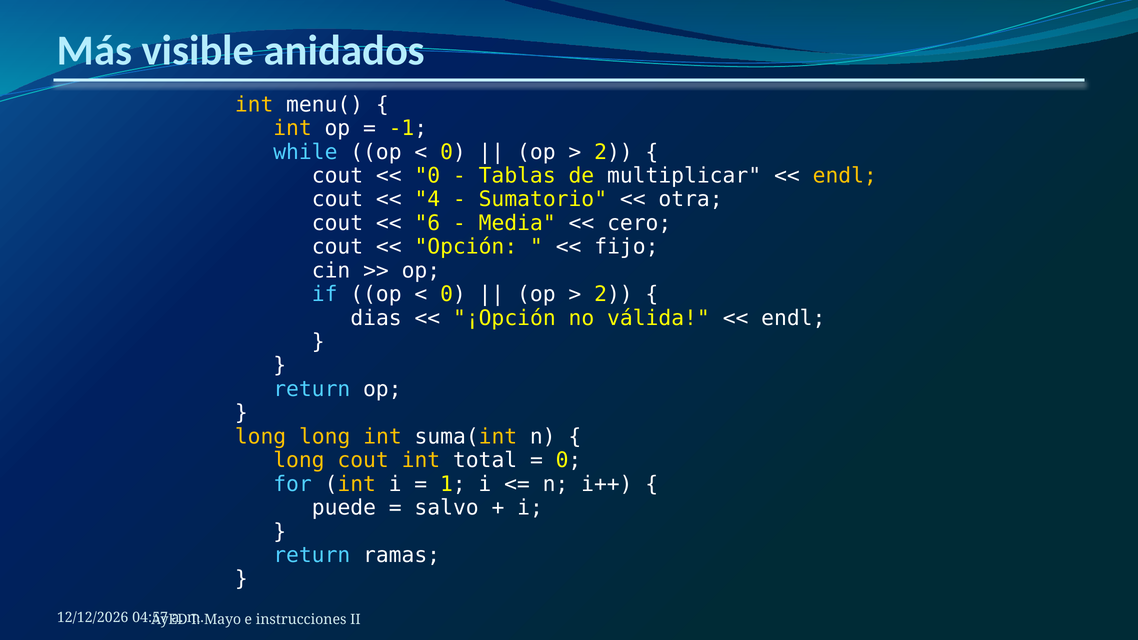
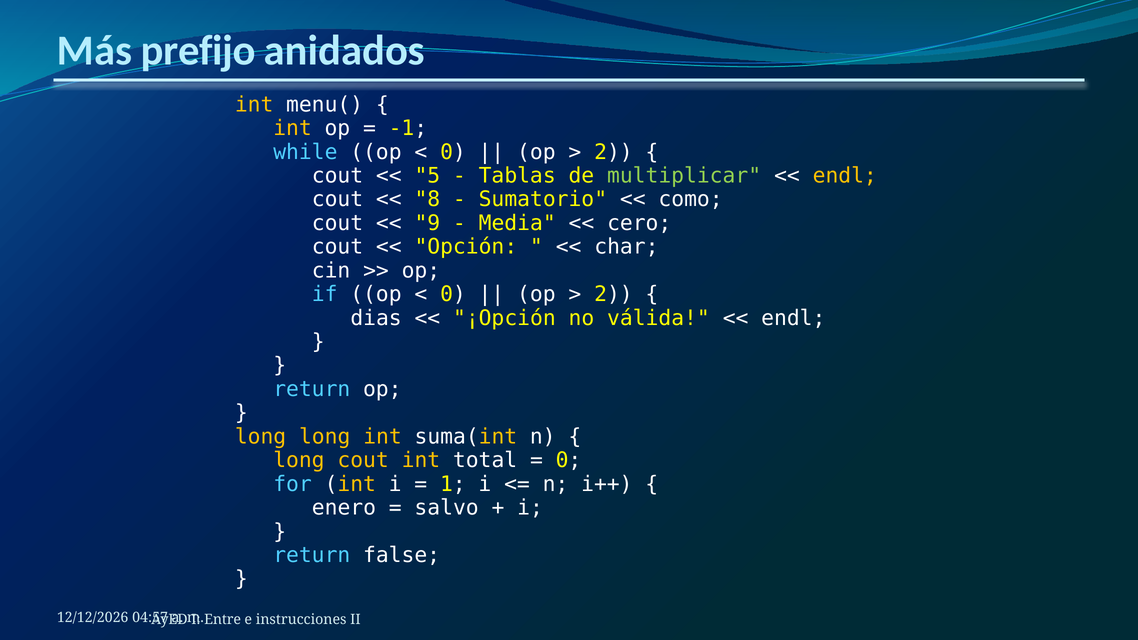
visible: visible -> prefijo (198, 51)
0: 0 -> 5 (427, 176)
multiplicar colour: white -> light green (684, 176)
4: 4 -> 8 (427, 199)
otra: otra -> como (691, 199)
6: 6 -> 9 (427, 223)
fijo: fijo -> char (626, 247)
puede: puede -> enero (344, 508)
ramas: ramas -> false (402, 555)
Mayo: Mayo -> Entre (223, 620)
